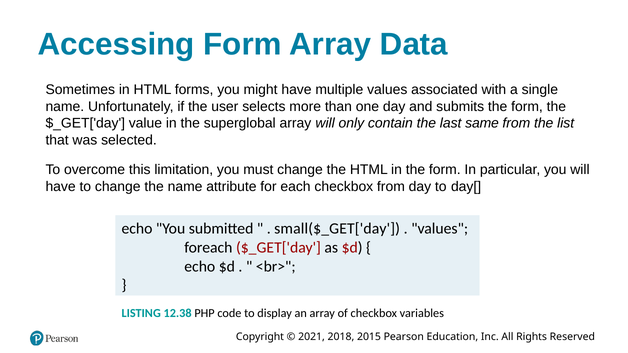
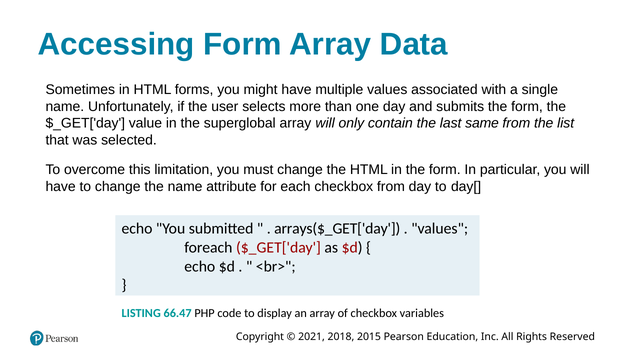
small($_GET['day: small($_GET['day -> arrays($_GET['day (337, 229)
12.38: 12.38 -> 66.47 (178, 314)
